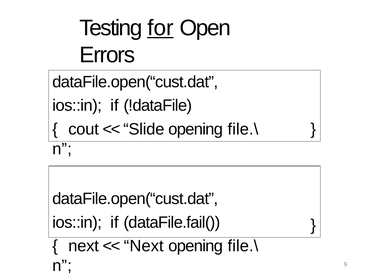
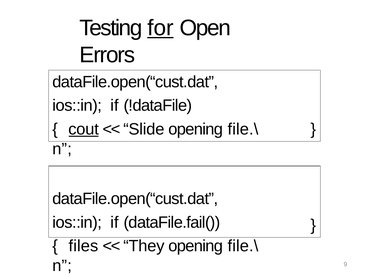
cout underline: none -> present (84, 129)
next: next -> files (84, 246)
Next: Next -> They (144, 246)
